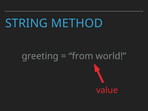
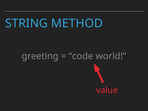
from: from -> code (81, 56)
